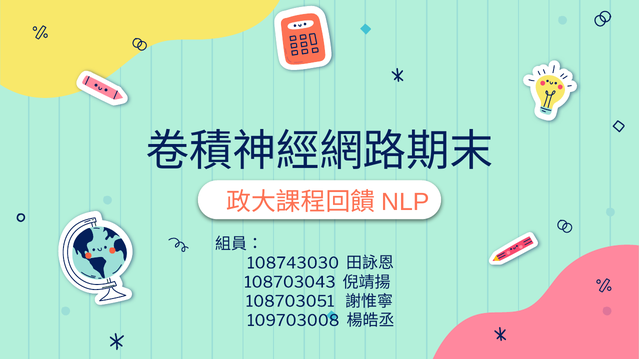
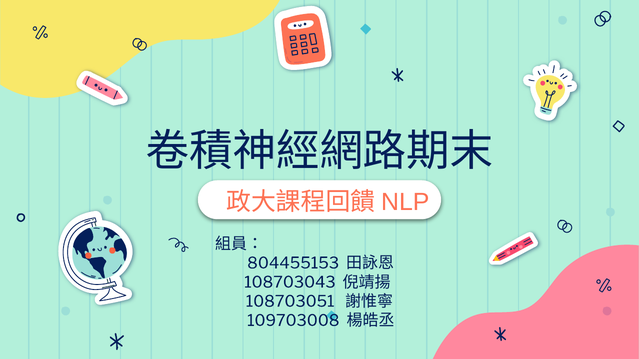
108743030: 108743030 -> 804455153 (293, 264)
